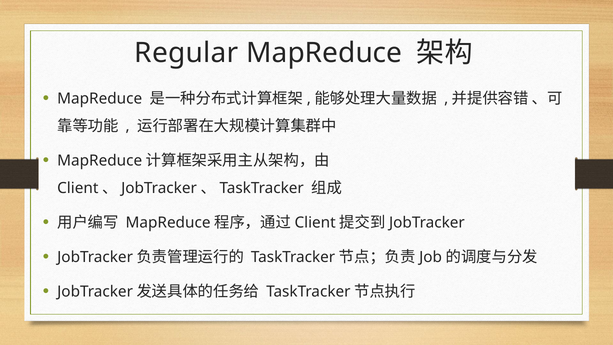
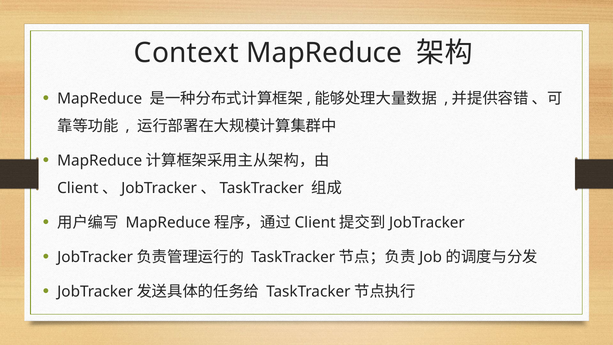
Regular: Regular -> Context (186, 53)
